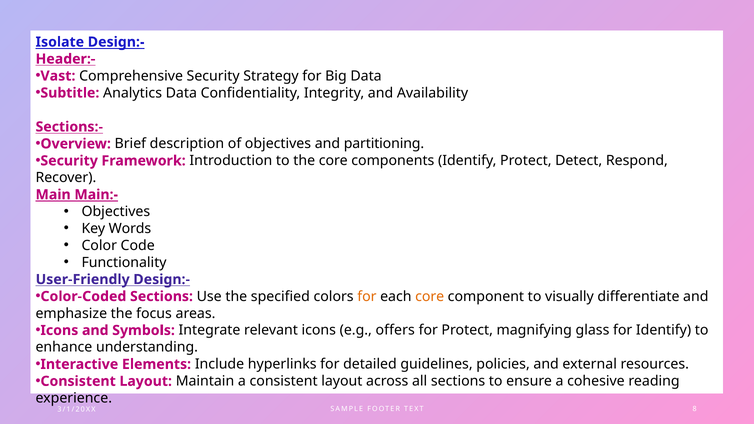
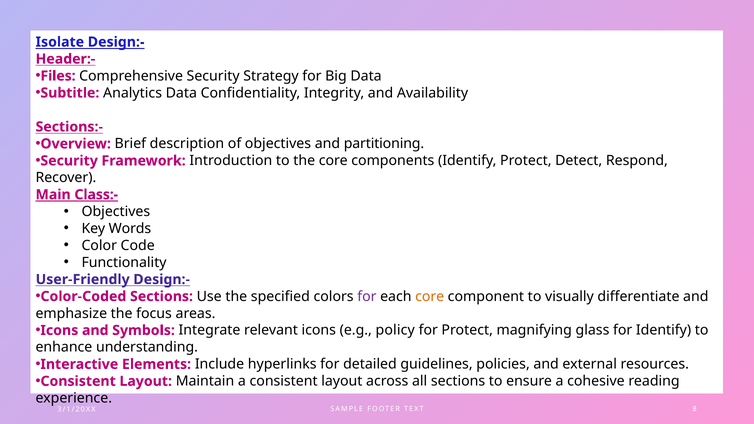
Vast: Vast -> Files (58, 76)
Main:-: Main:- -> Class:- (96, 195)
for colour: orange -> purple (367, 296)
offers: offers -> policy (395, 330)
